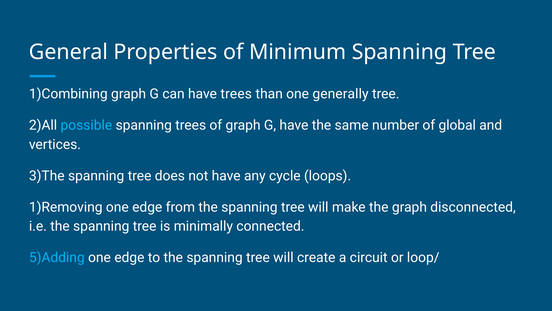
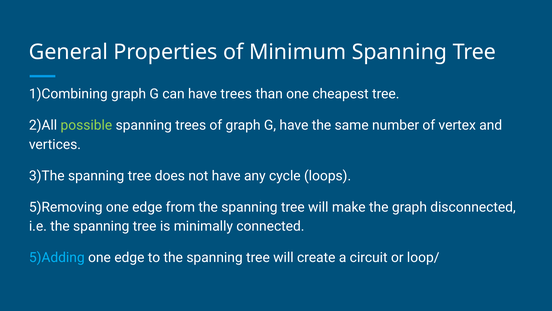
generally: generally -> cheapest (341, 94)
possible colour: light blue -> light green (86, 125)
global: global -> vertex (457, 125)
1)Removing: 1)Removing -> 5)Removing (66, 207)
